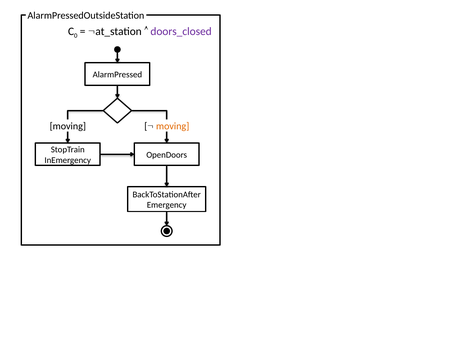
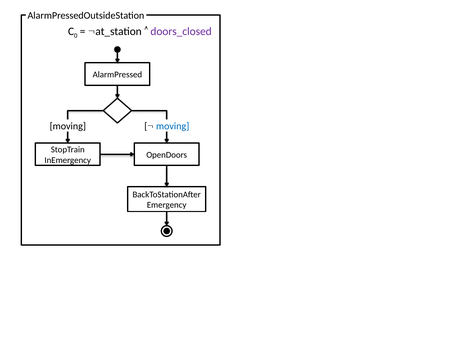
moving colour: orange -> blue (173, 126)
